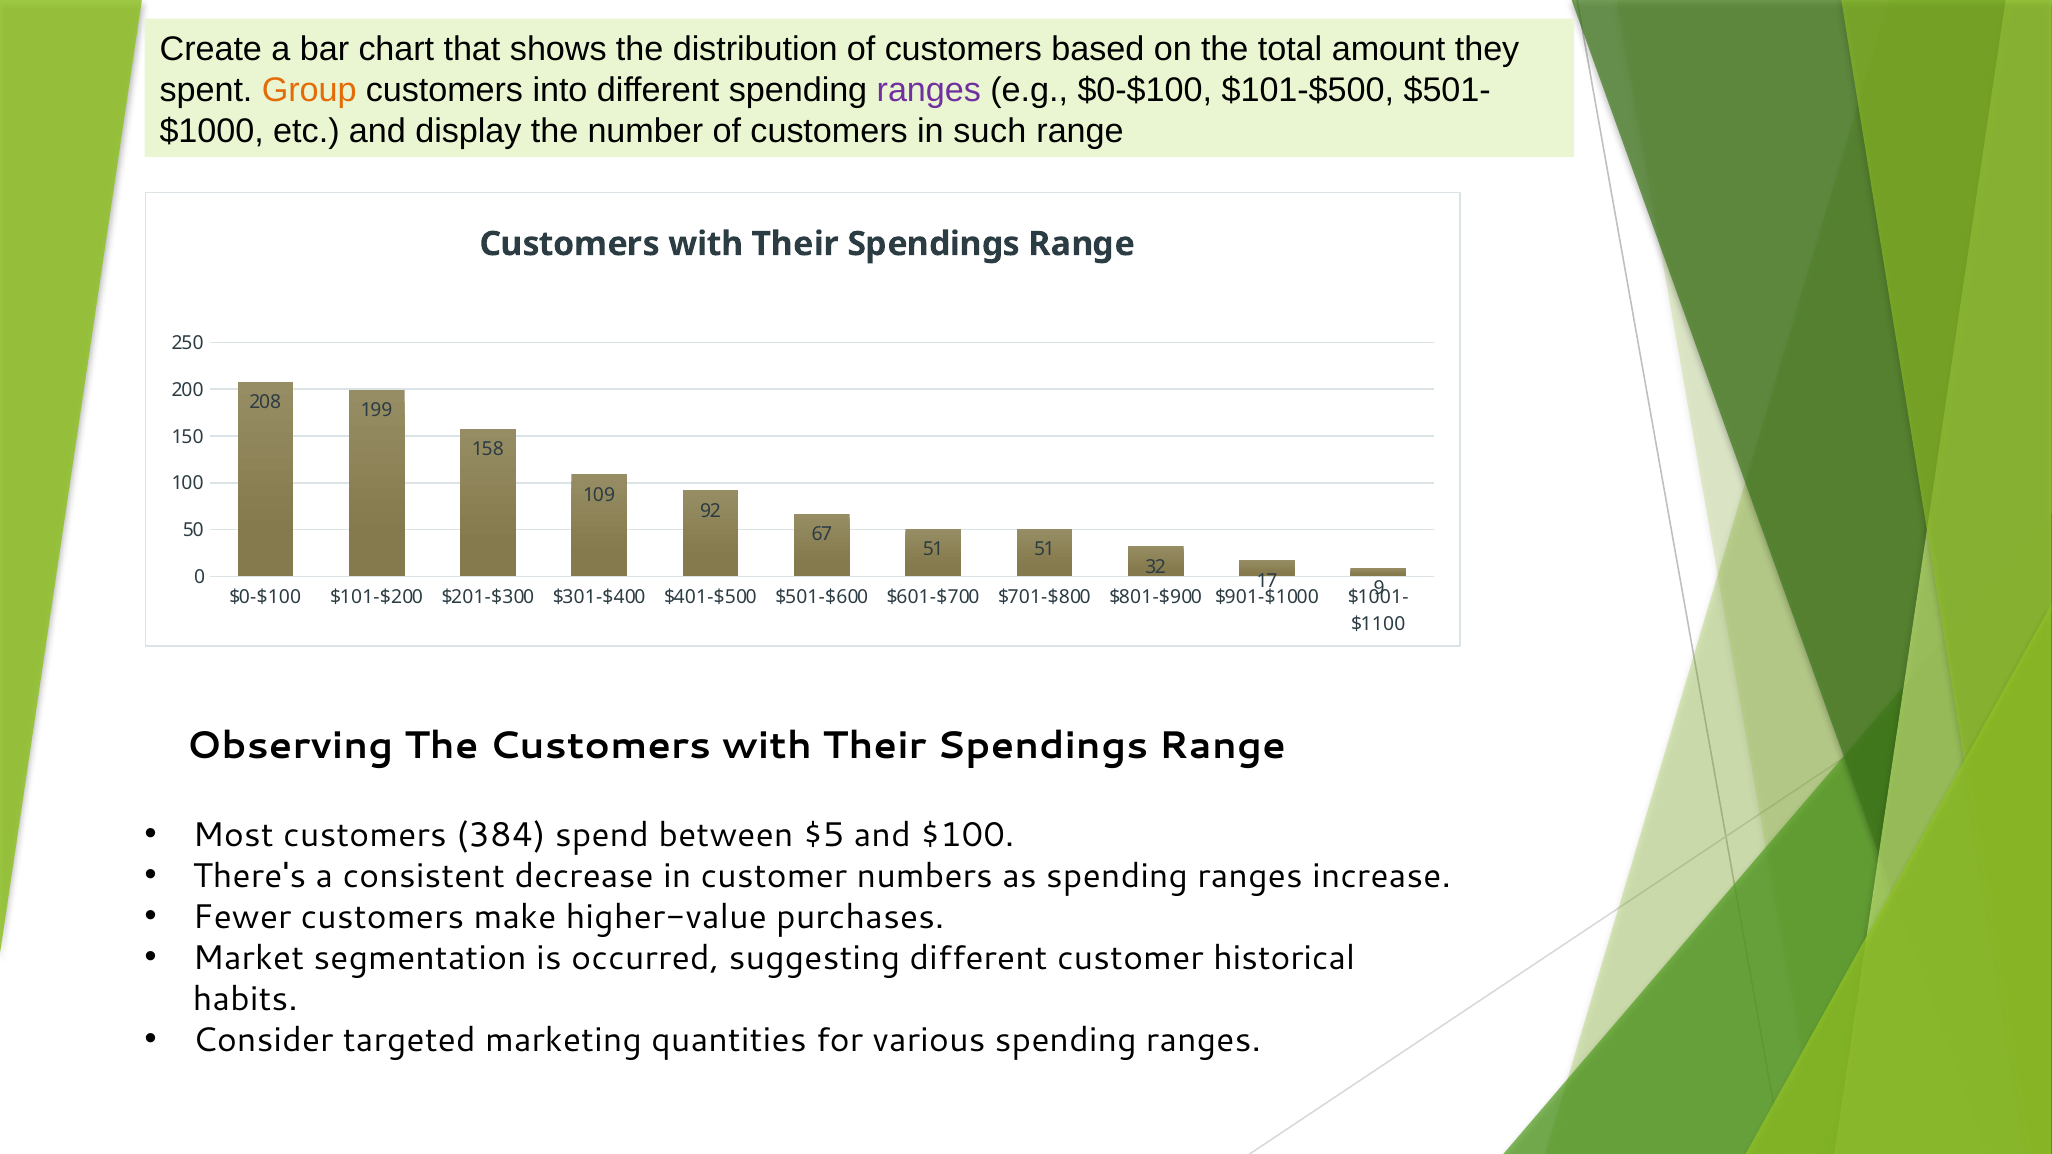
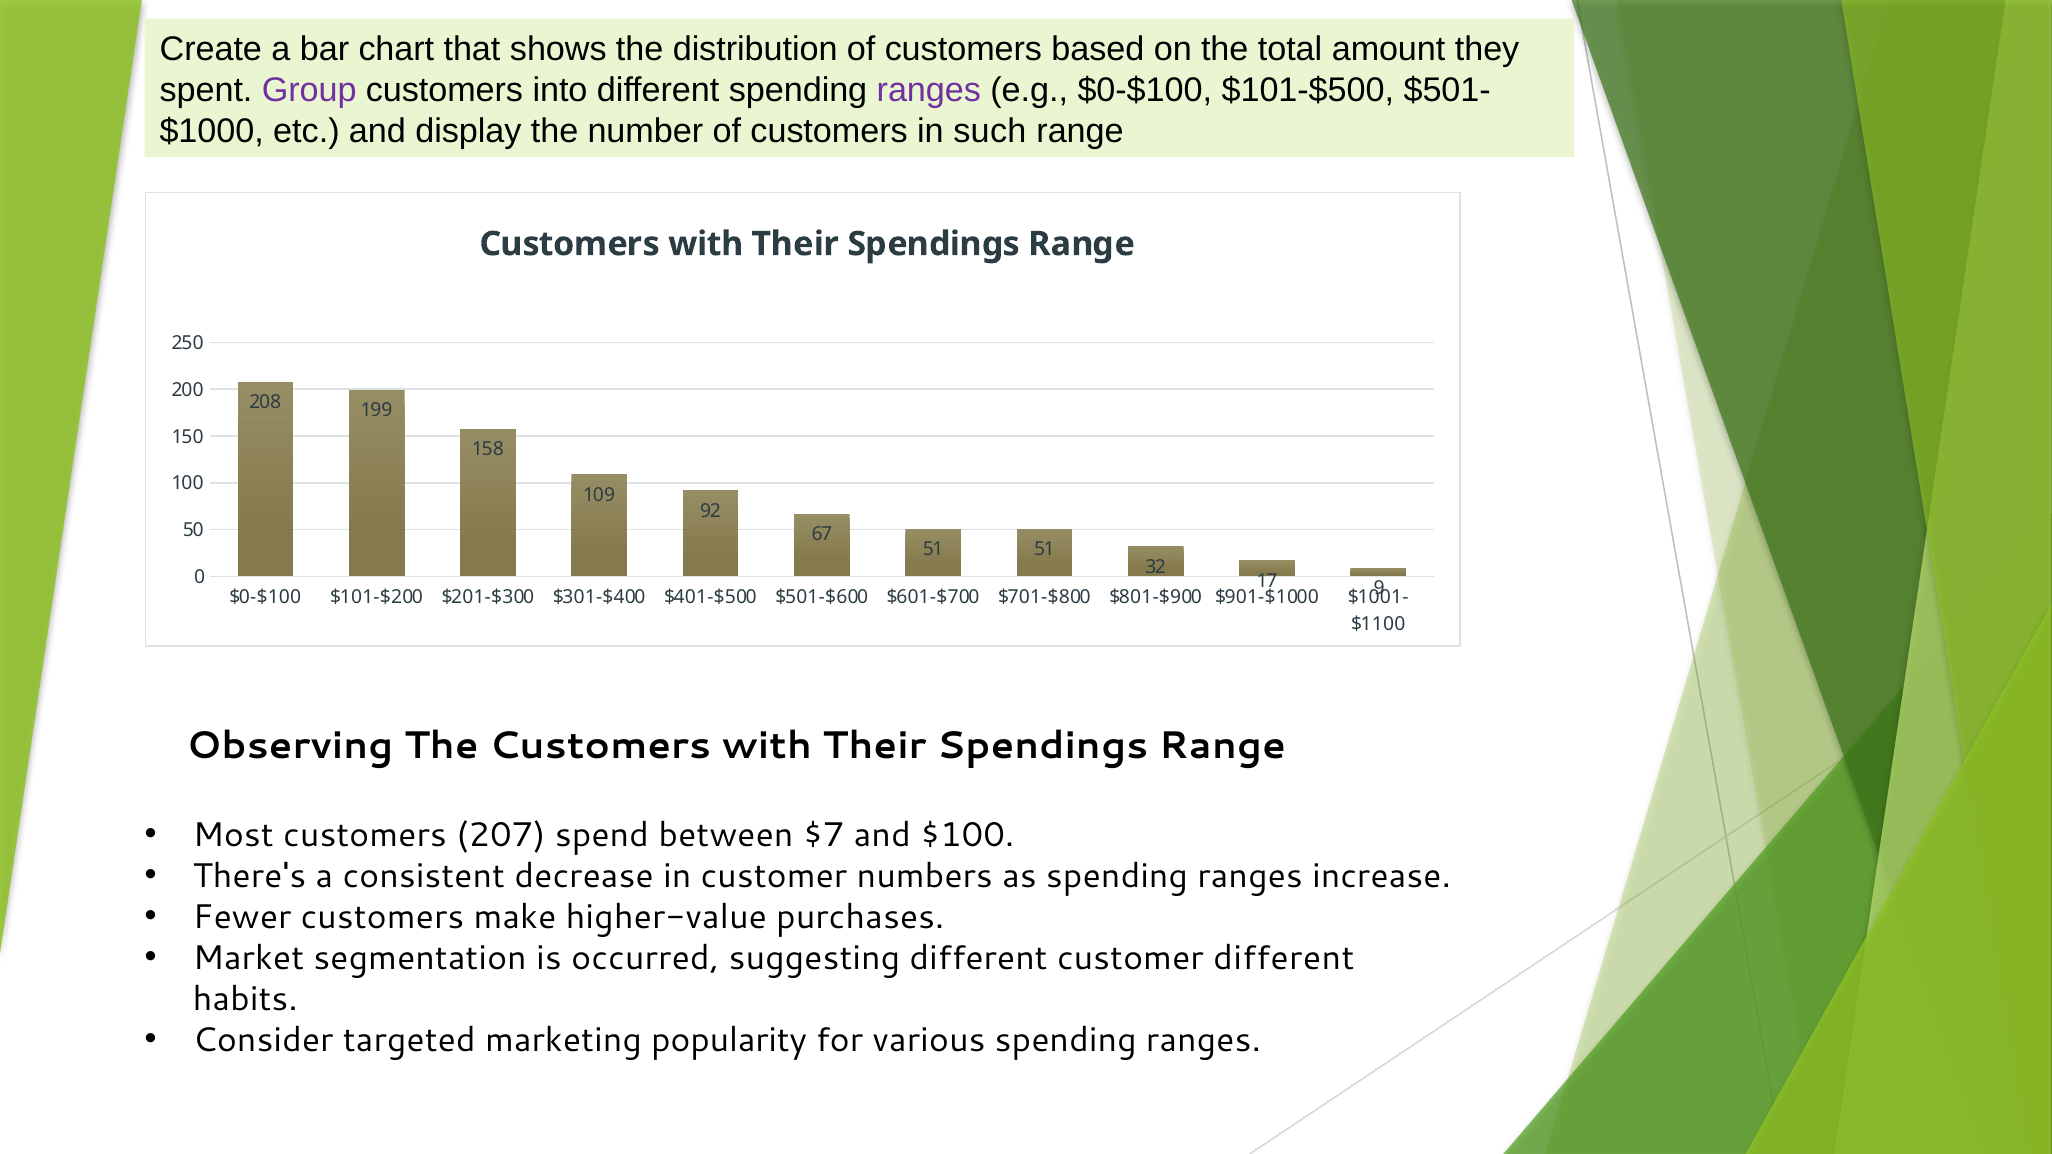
Group colour: orange -> purple (309, 90)
384: 384 -> 207 (501, 835)
$5: $5 -> $7 (824, 835)
customer historical: historical -> different (1284, 958)
quantities: quantities -> popularity (729, 1040)
